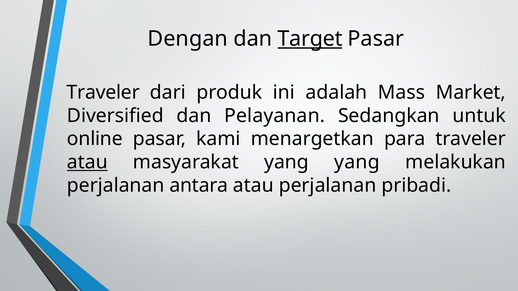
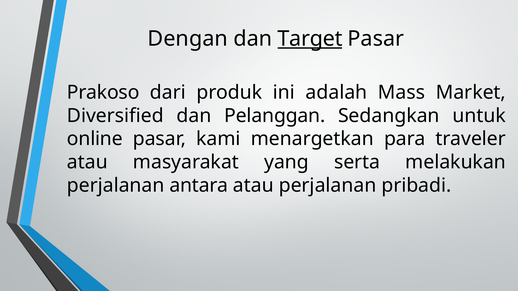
Traveler: Traveler -> Prakoso (103, 92)
Pelayanan: Pelayanan -> Pelanggan (275, 116)
atau underline: present -> none (87, 162)
yang yang: yang -> serta (357, 162)
